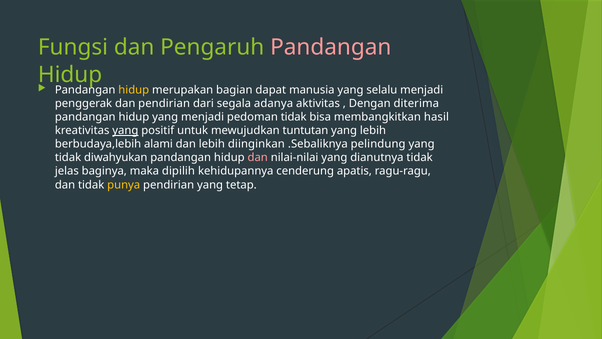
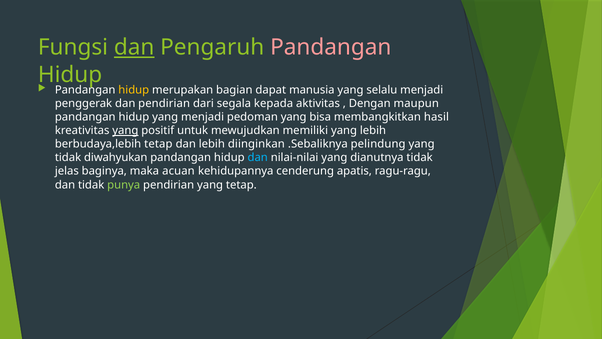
dan underline: none -> present (134, 47)
adanya: adanya -> kepada (274, 103)
diterima: diterima -> maupun (416, 103)
pedoman tidak: tidak -> yang (294, 117)
tuntutan: tuntutan -> memiliki (305, 130)
berbudaya,lebih alami: alami -> tetap (158, 144)
dan colour: pink -> light blue (258, 157)
dipilih: dipilih -> acuan (178, 171)
punya colour: yellow -> light green (124, 185)
